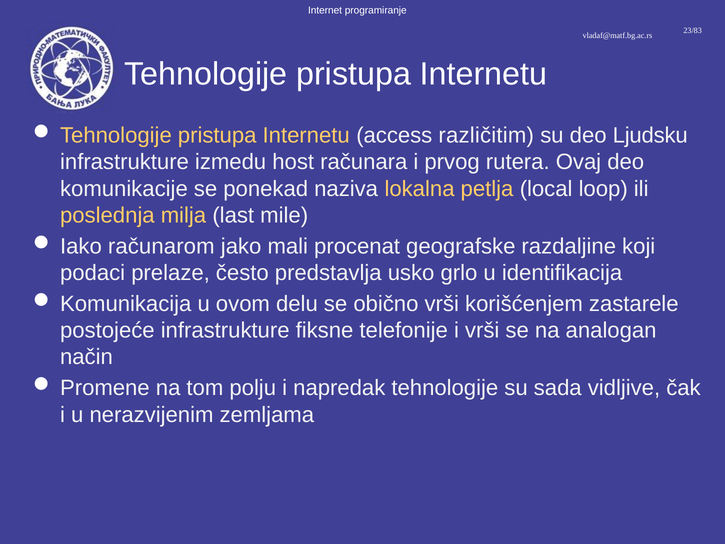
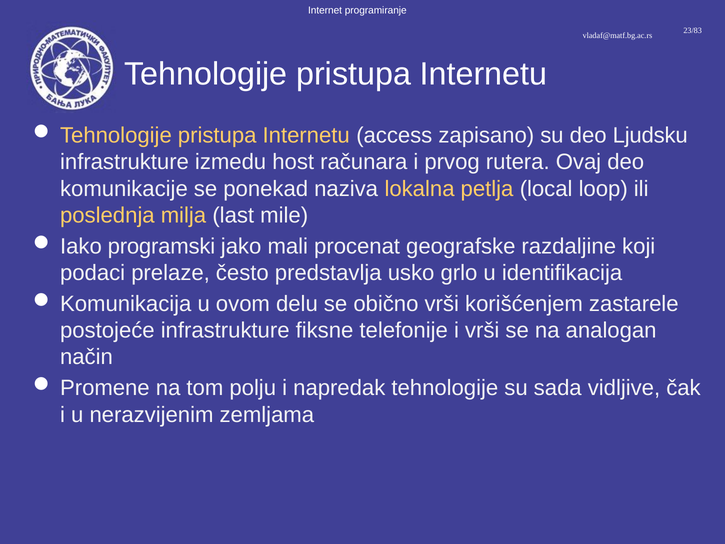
različitim: različitim -> zapisano (486, 136)
računarom: računarom -> programski (161, 246)
